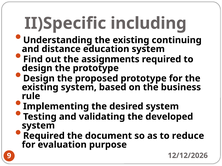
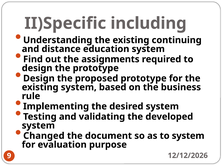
Required: Required -> Changed (44, 136)
to reduce: reduce -> system (188, 136)
